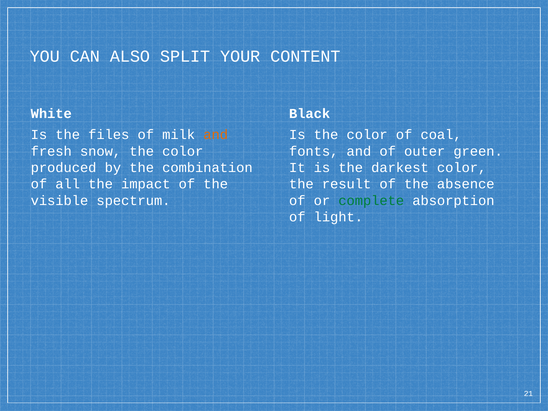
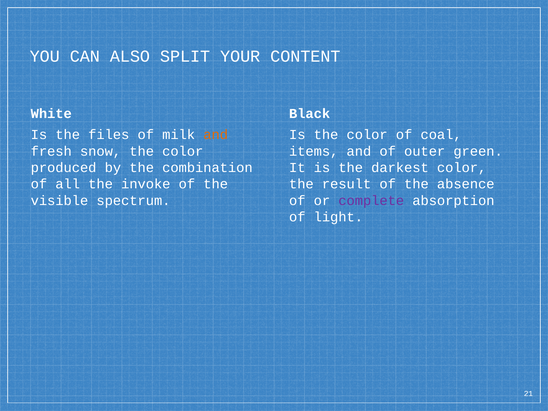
fonts: fonts -> items (314, 151)
impact: impact -> invoke (146, 184)
complete colour: green -> purple (371, 201)
